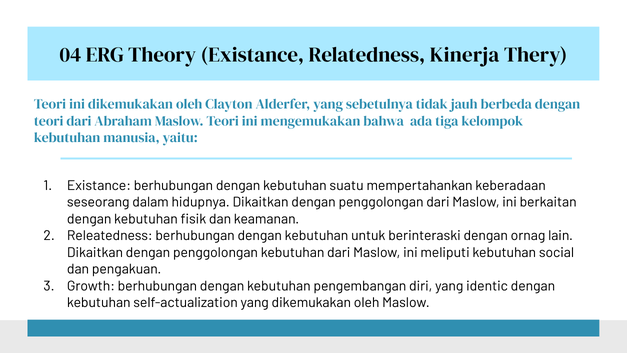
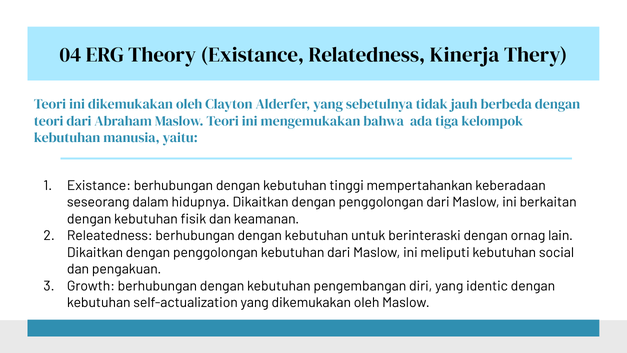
suatu: suatu -> tinggi (347, 185)
